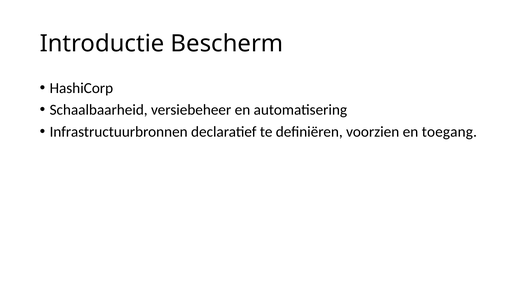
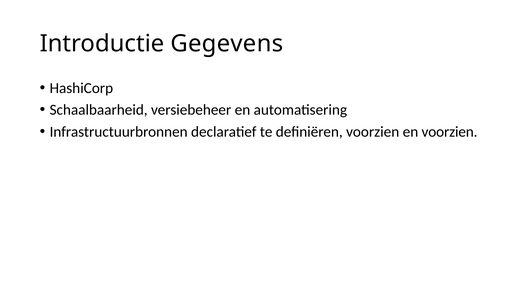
Bescherm: Bescherm -> Gegevens (227, 44)
en toegang: toegang -> voorzien (450, 132)
